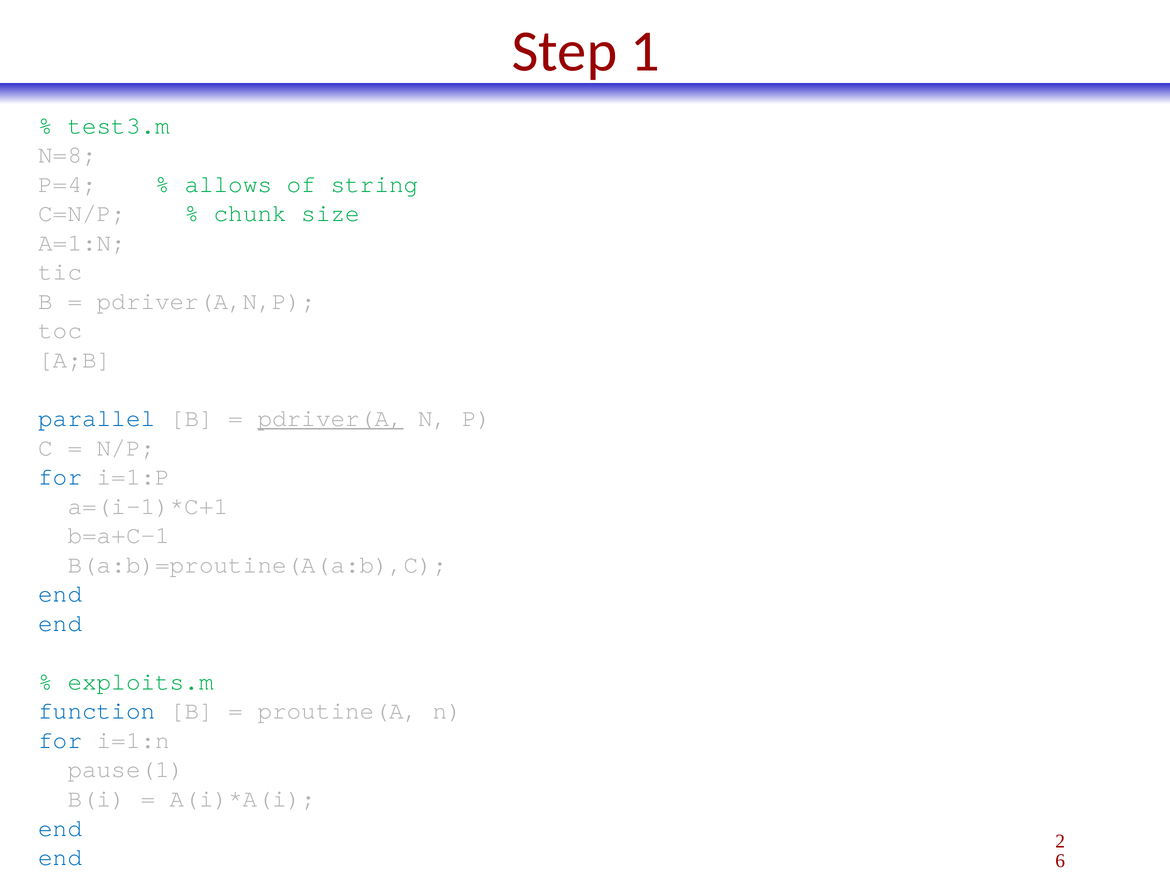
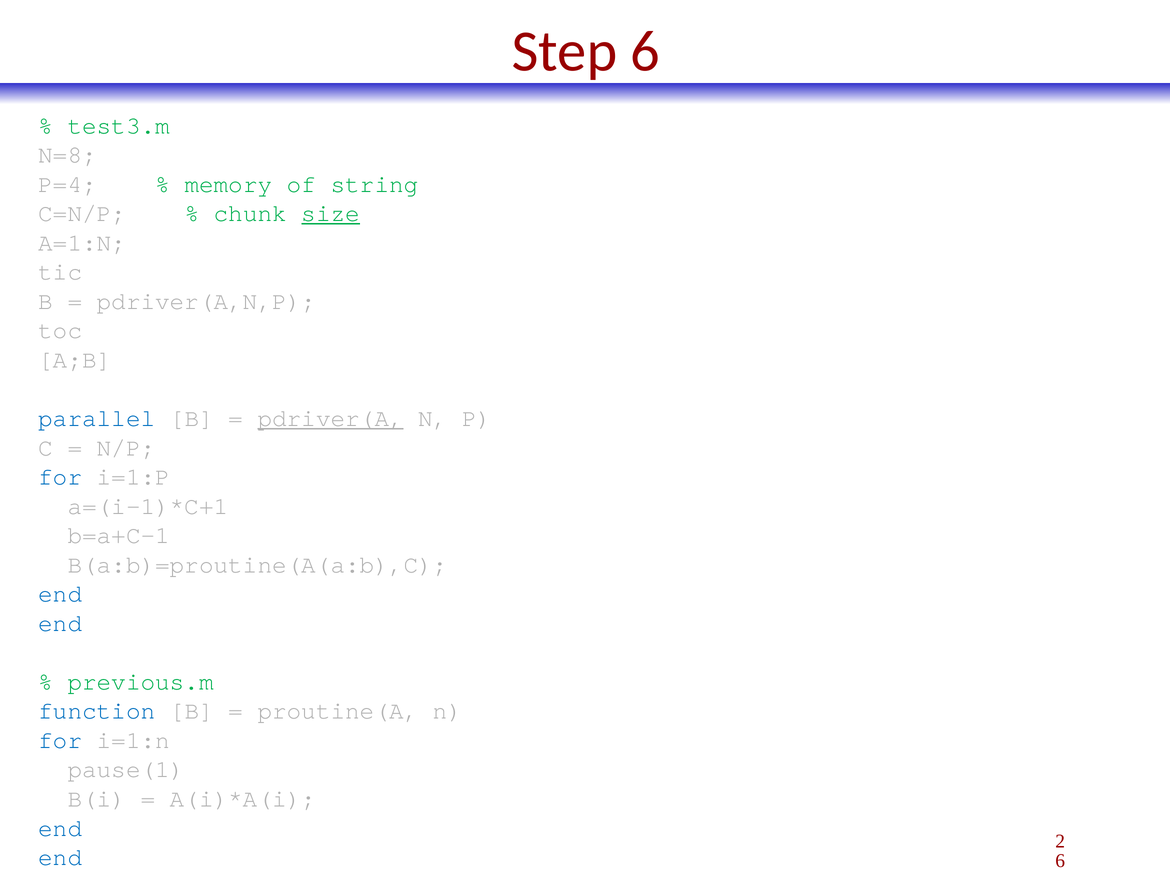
Step 1: 1 -> 6 (645, 52)
allows: allows -> memory (228, 184)
size underline: none -> present (331, 213)
exploits.m: exploits.m -> previous.m (141, 681)
